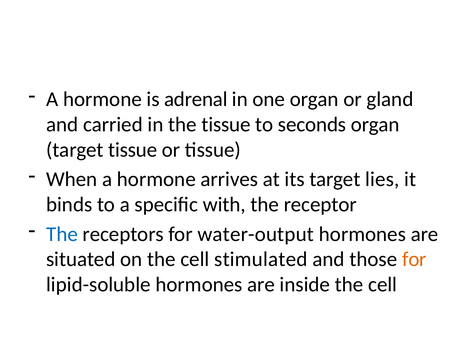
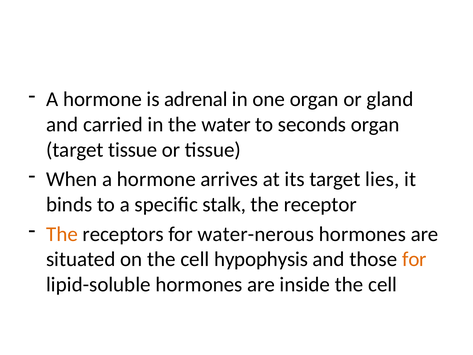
the tissue: tissue -> water (226, 124)
with: with -> stalk (224, 204)
The colour: blue -> orange (62, 234)
water-output: water-output -> water-nerous (256, 234)
stimulated: stimulated -> hypophysis (261, 259)
